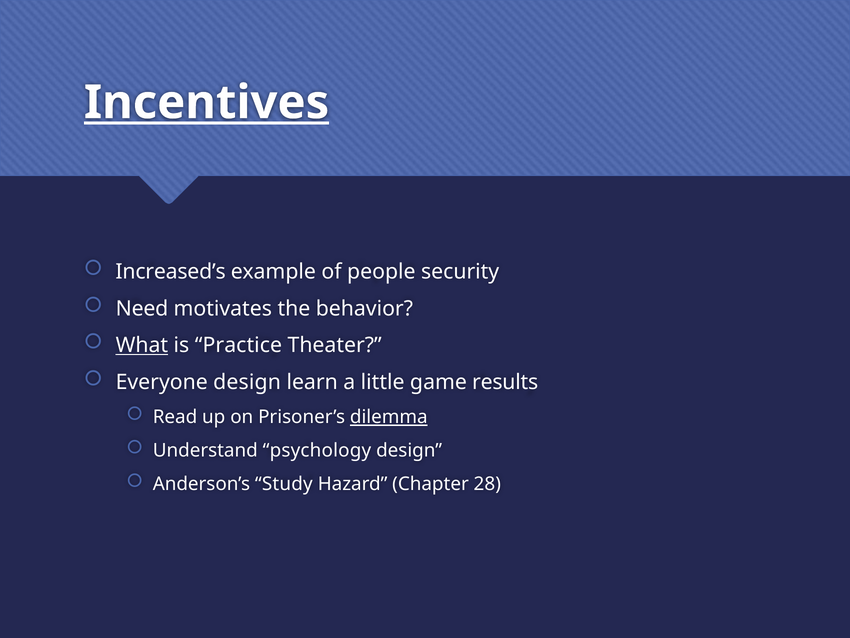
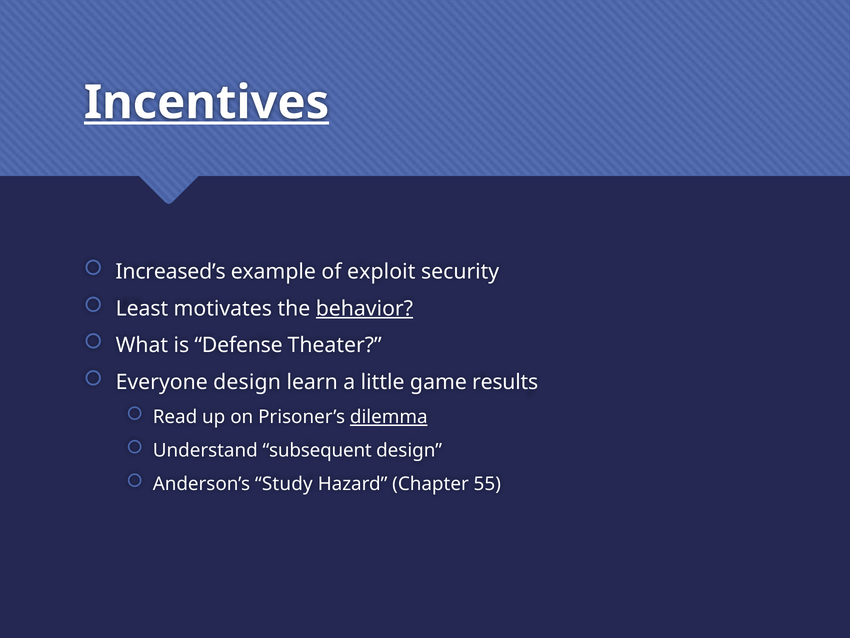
people: people -> exploit (381, 271)
Need: Need -> Least (142, 308)
behavior underline: none -> present (364, 308)
What underline: present -> none (142, 345)
Practice: Practice -> Defense (239, 345)
psychology: psychology -> subsequent (317, 450)
28: 28 -> 55 (487, 484)
